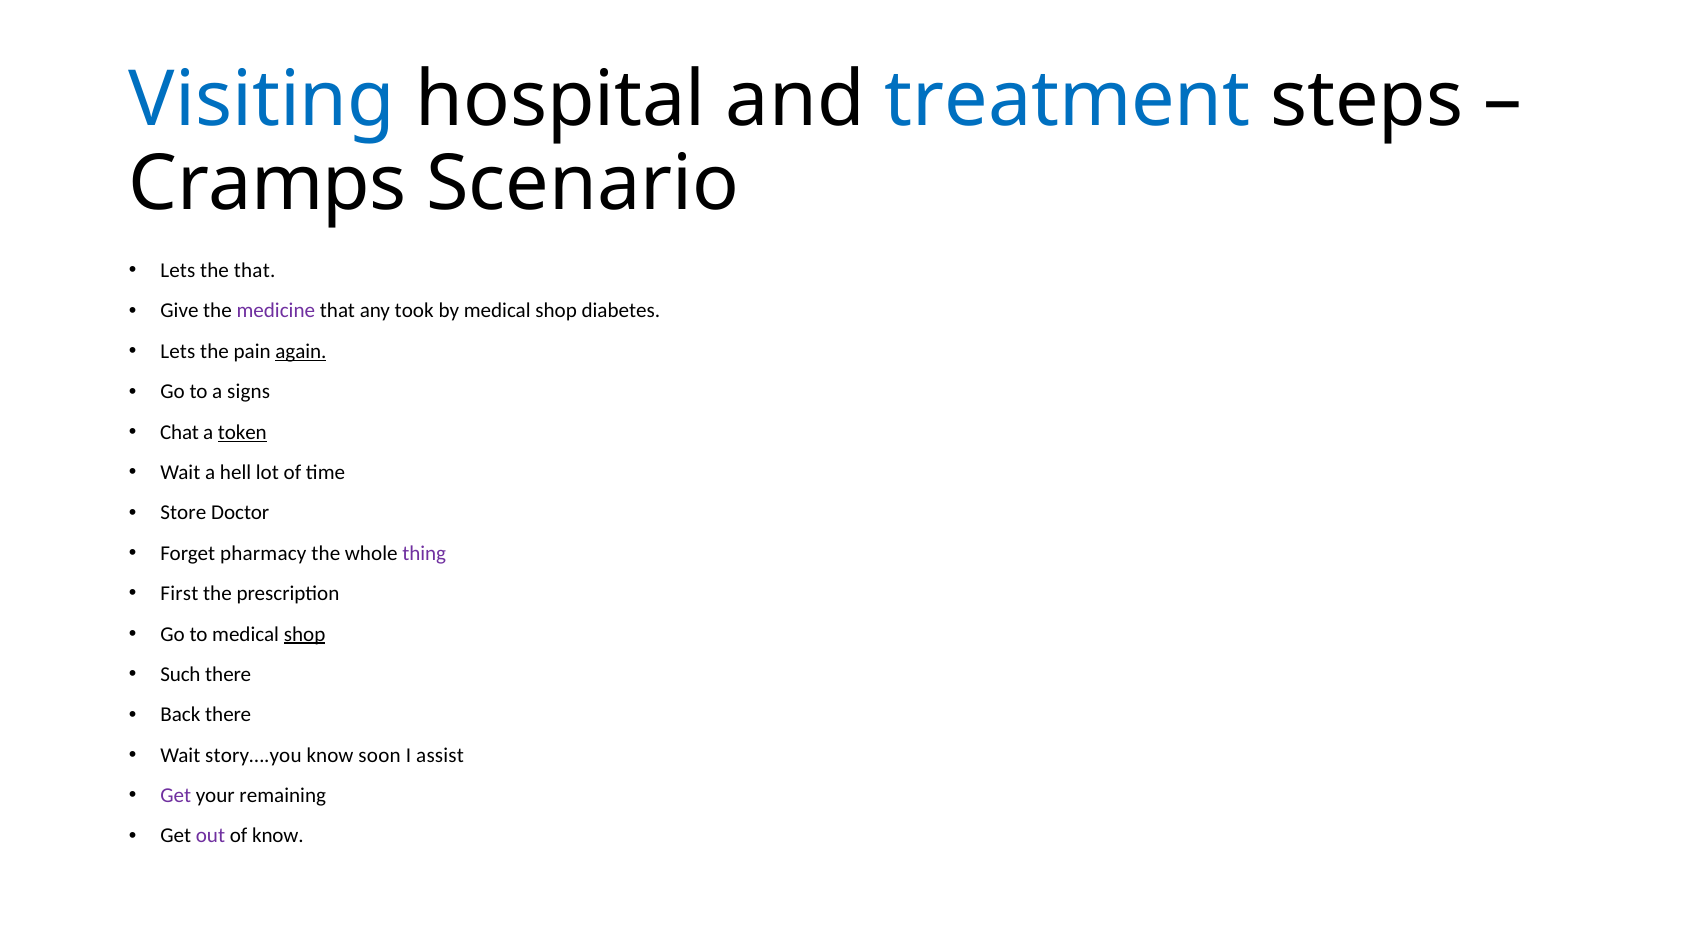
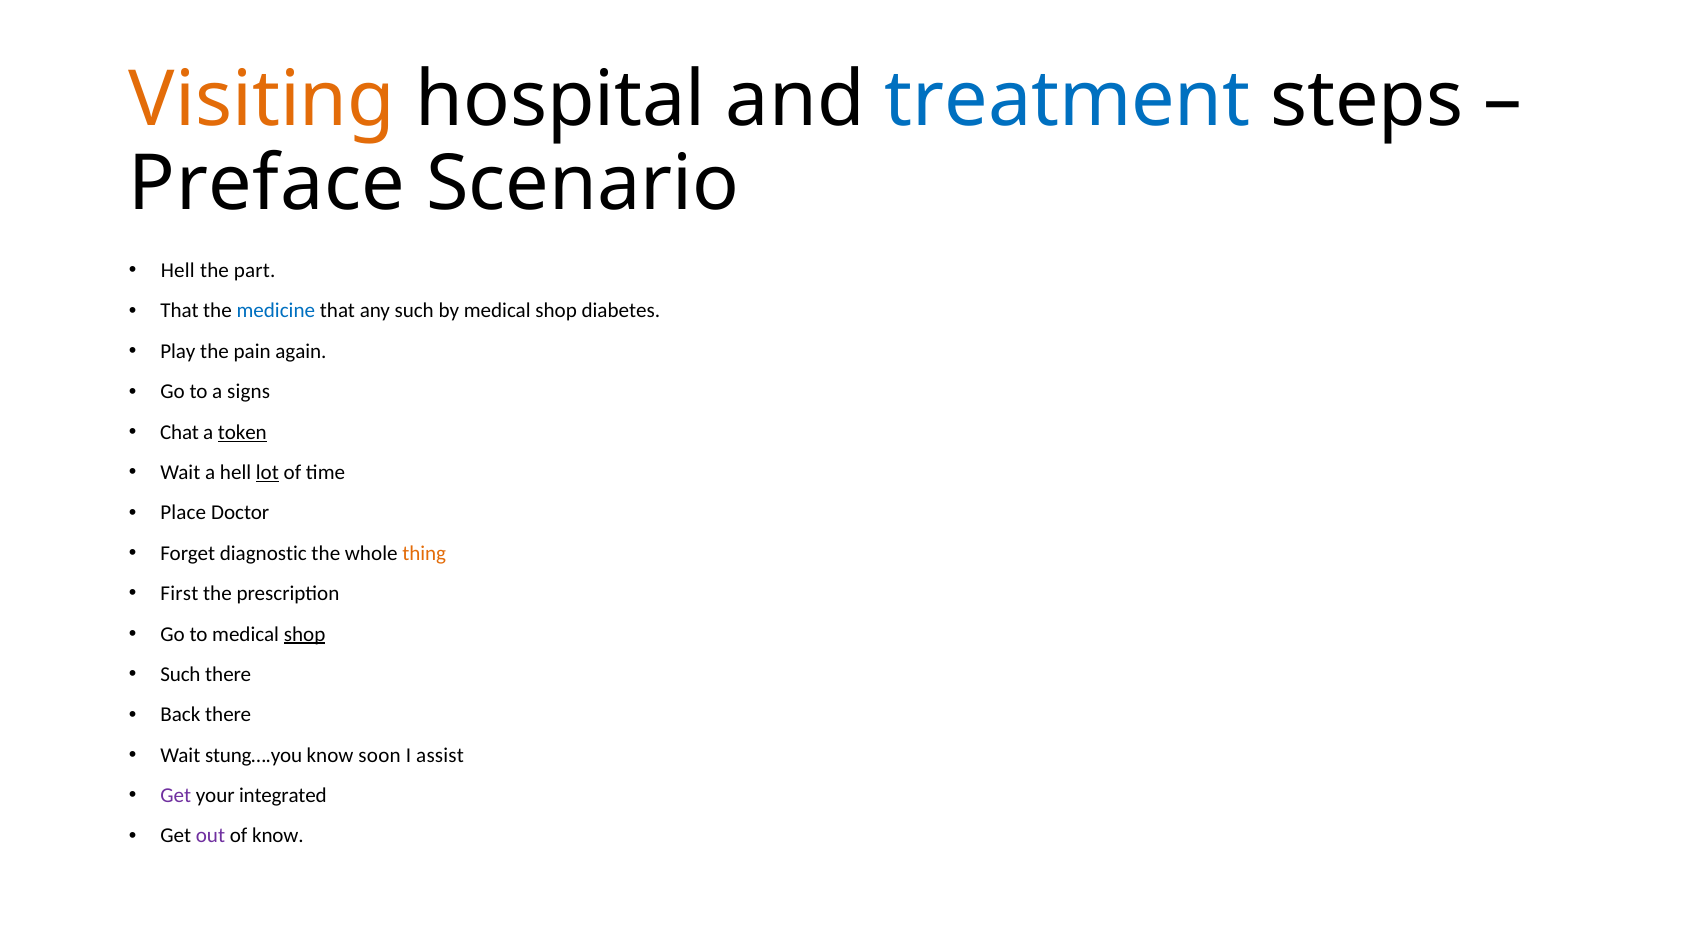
Visiting colour: blue -> orange (262, 100)
Cramps: Cramps -> Preface (267, 184)
Lets: Lets -> Hell (178, 271)
the that: that -> part (255, 271)
Give: Give -> That (180, 311)
medicine colour: purple -> blue (276, 311)
any took: took -> such (414, 311)
Lets: Lets -> Play (178, 351)
again underline: present -> none (301, 351)
lot underline: none -> present (267, 473)
Store: Store -> Place (183, 513)
pharmacy: pharmacy -> diagnostic (263, 553)
thing colour: purple -> orange (424, 553)
story….you: story….you -> stung….you (254, 755)
remaining: remaining -> integrated (283, 796)
